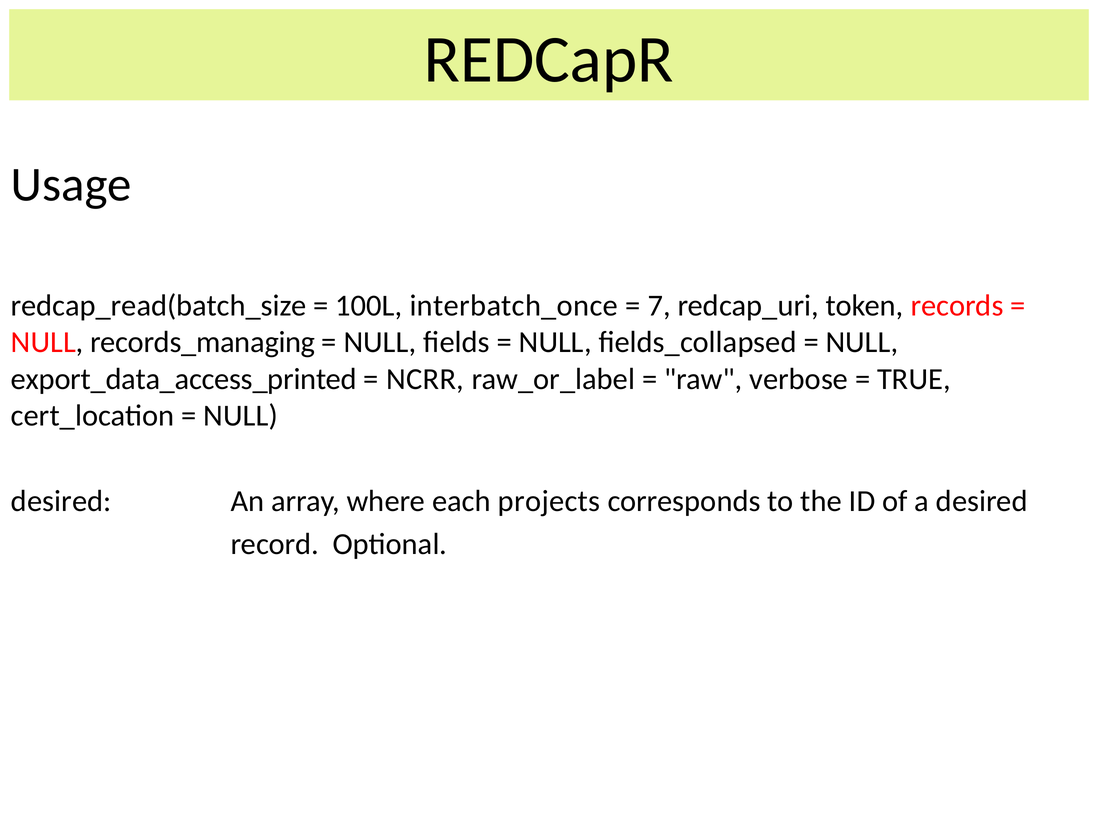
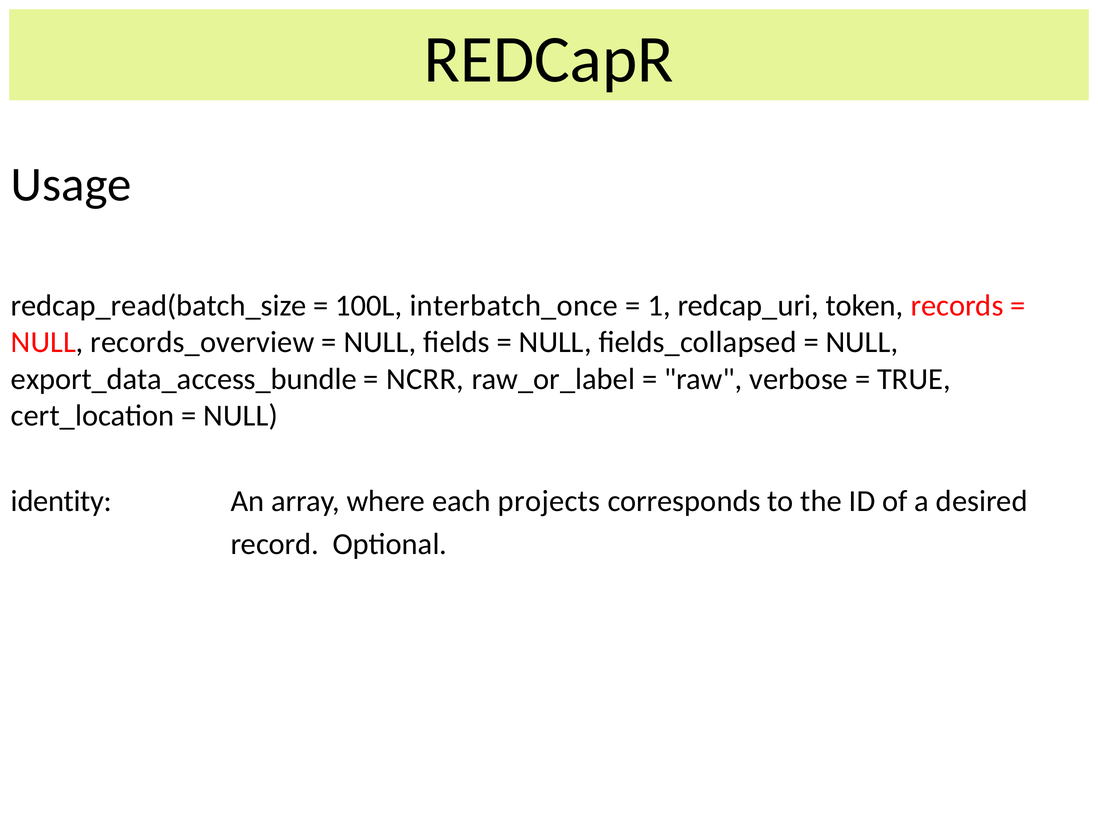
7: 7 -> 1 (659, 305)
records_managing: records_managing -> records_overview (202, 342)
export_data_access_printed: export_data_access_printed -> export_data_access_bundle (184, 379)
desired: desired -> identity (61, 501)
